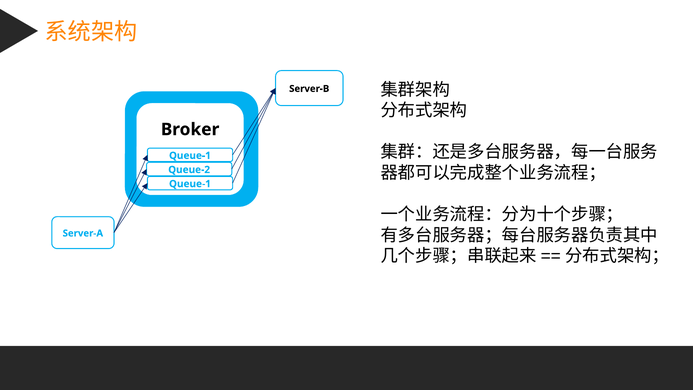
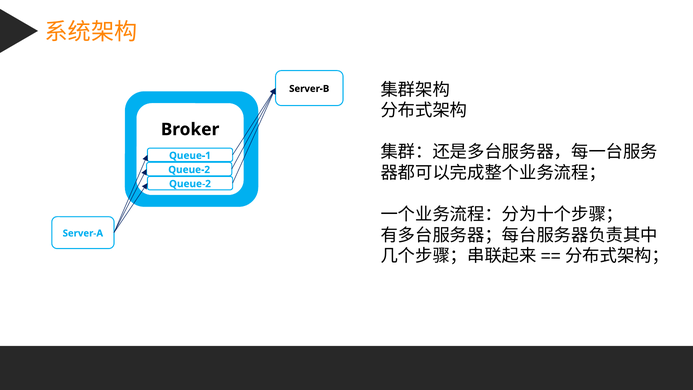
Queue-1: Queue-1 -> Queue-2 (190, 184)
